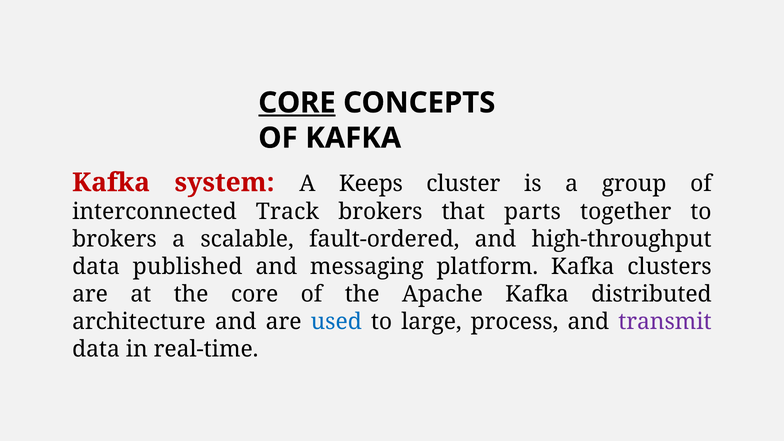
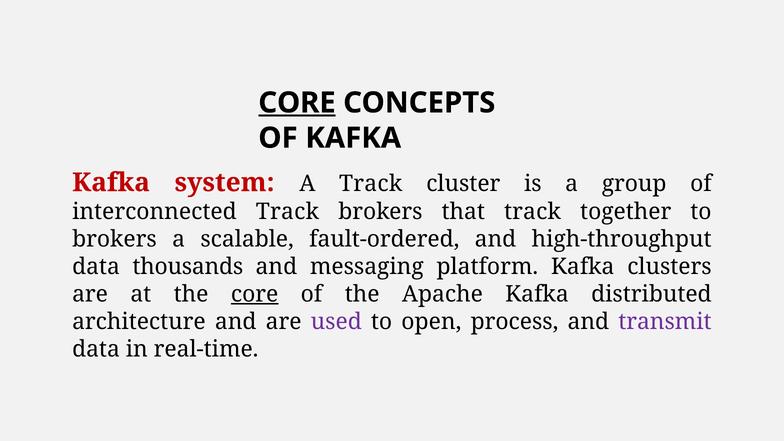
A Keeps: Keeps -> Track (371, 184)
that parts: parts -> track (532, 212)
published: published -> thousands (188, 267)
core underline: none -> present (255, 294)
used colour: blue -> purple (336, 322)
large: large -> open (431, 322)
